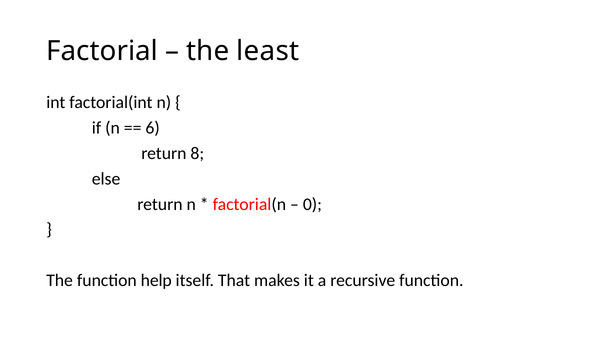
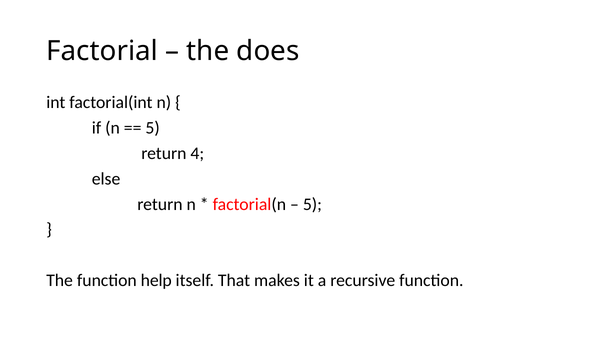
least: least -> does (268, 51)
6: 6 -> 5 (153, 128)
8: 8 -> 4 (197, 154)
0: 0 -> 5 (312, 204)
